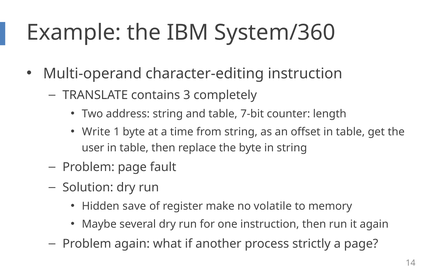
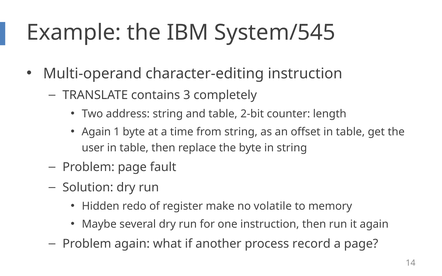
System/360: System/360 -> System/545 (275, 33)
7-bit: 7-bit -> 2-bit (252, 114)
Write: Write -> Again (96, 132)
save: save -> redo (134, 206)
strictly: strictly -> record (311, 244)
